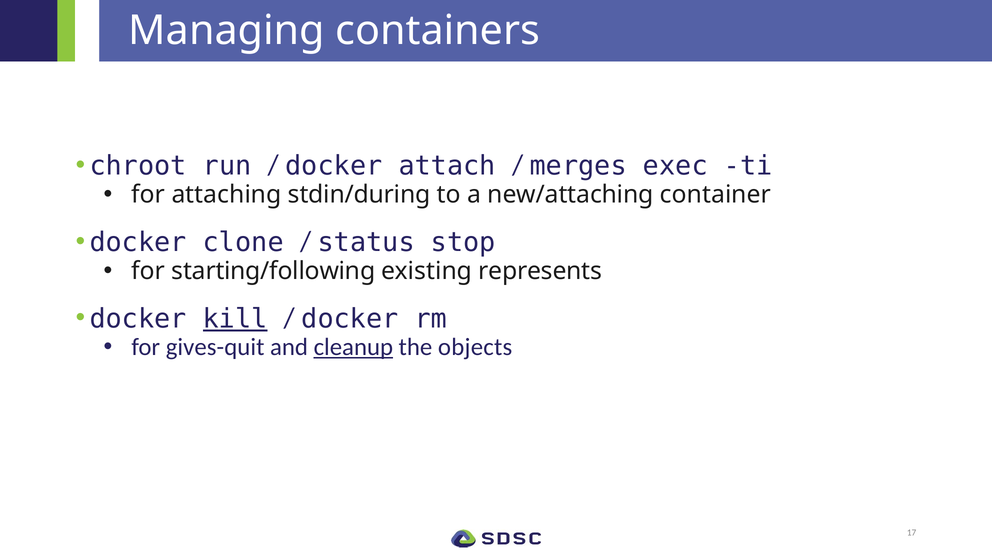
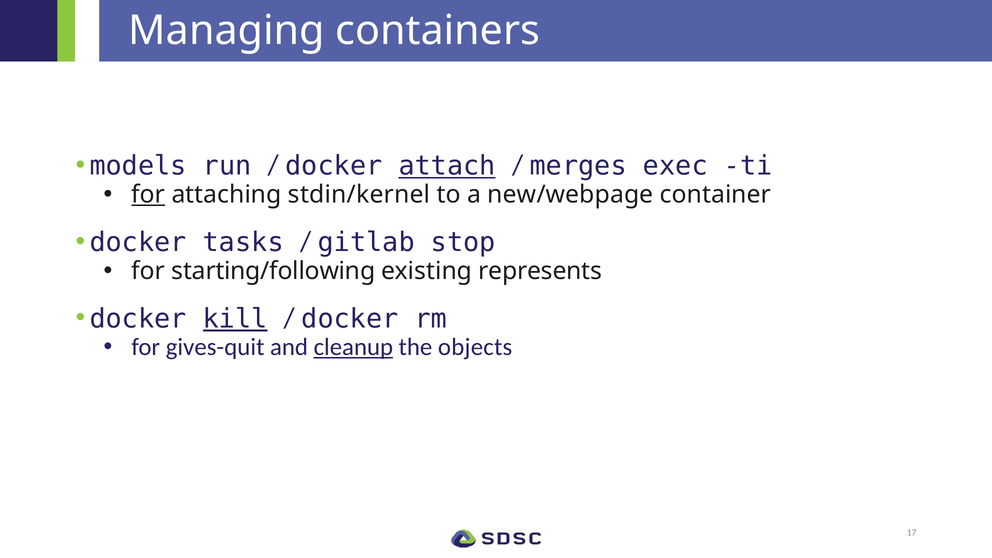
chroot: chroot -> models (138, 166)
attach underline: none -> present (447, 166)
for underline: none -> present (148, 194)
stdin/during: stdin/during -> stdin/kernel (359, 194)
new/attaching: new/attaching -> new/webpage (570, 194)
clone: clone -> tasks (243, 243)
status: status -> gitlab (366, 243)
